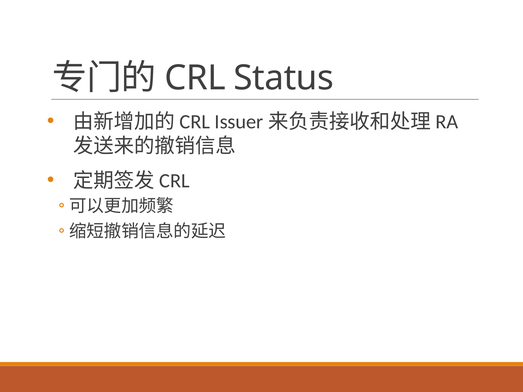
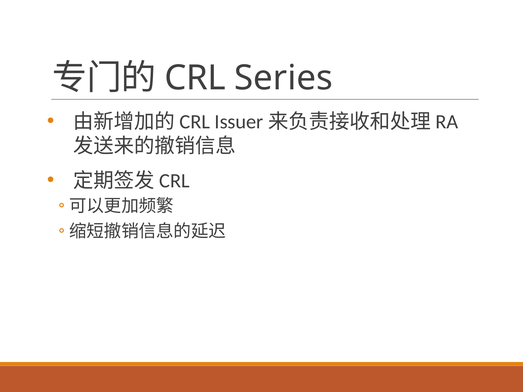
Status: Status -> Series (283, 78)
